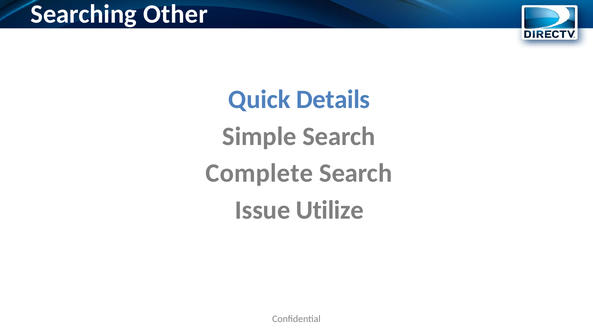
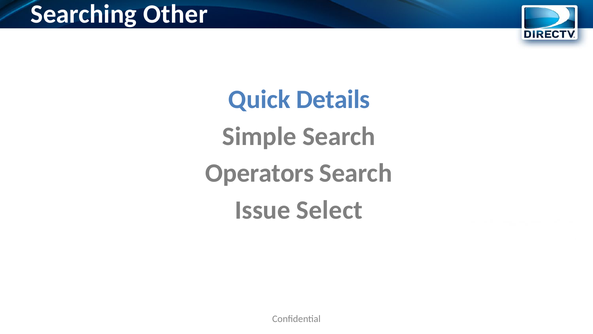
Complete: Complete -> Operators (260, 173)
Utilize: Utilize -> Select (330, 210)
